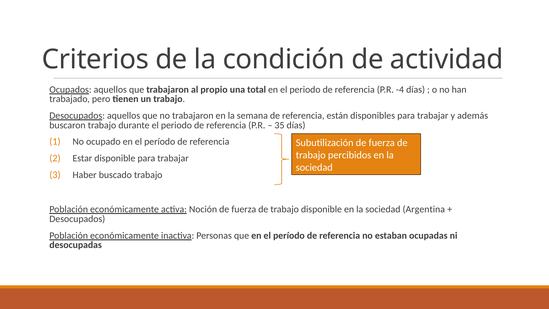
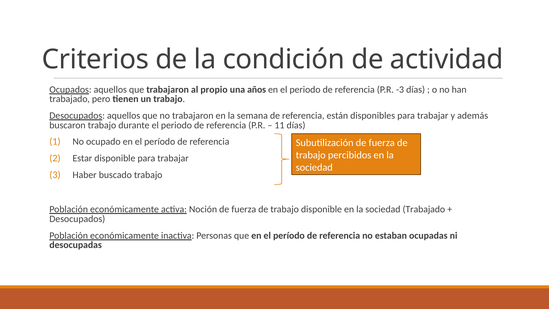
total: total -> años (257, 90)
-4: -4 -> -3 (400, 90)
35: 35 -> 11 (280, 125)
sociedad Argentina: Argentina -> Trabajado (424, 209)
